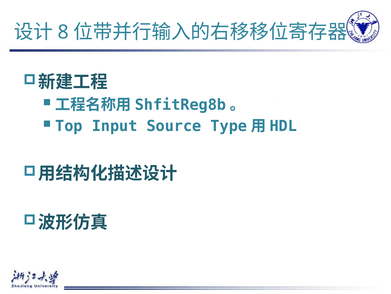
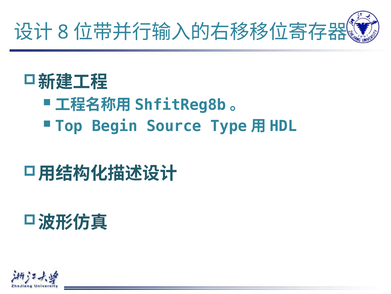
Input: Input -> Begin (115, 126)
